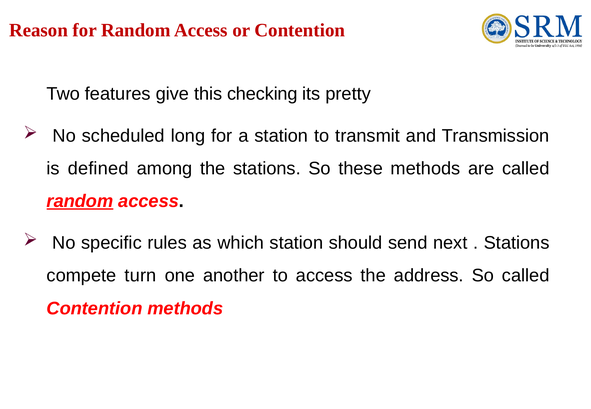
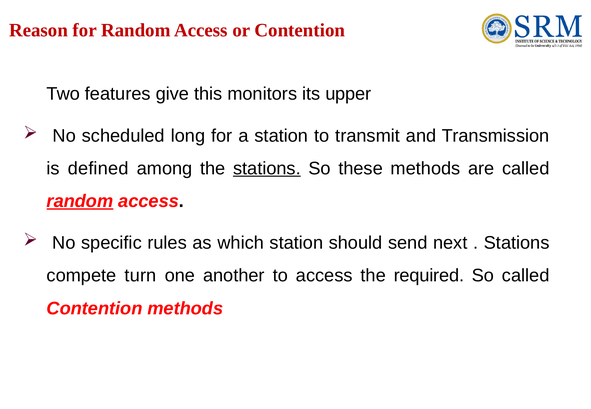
checking: checking -> monitors (262, 94)
pretty: pretty -> upper (348, 94)
stations underline: none -> present (267, 168)
address: address -> required (429, 276)
